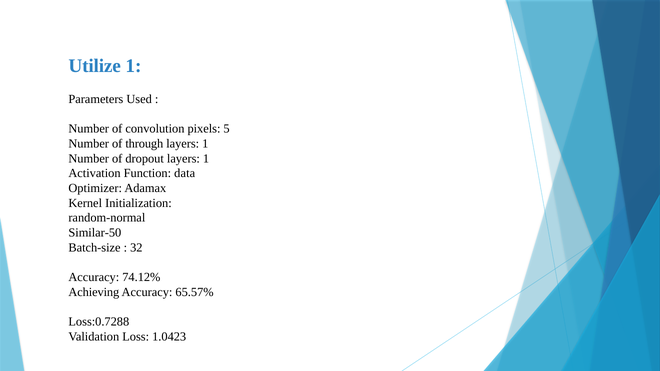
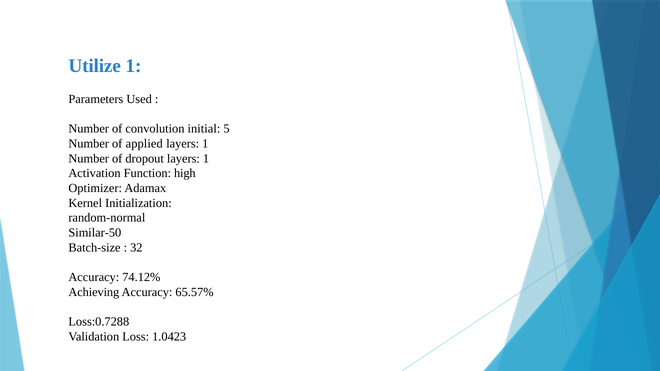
pixels: pixels -> initial (204, 129)
through: through -> applied (144, 144)
data: data -> high (185, 173)
